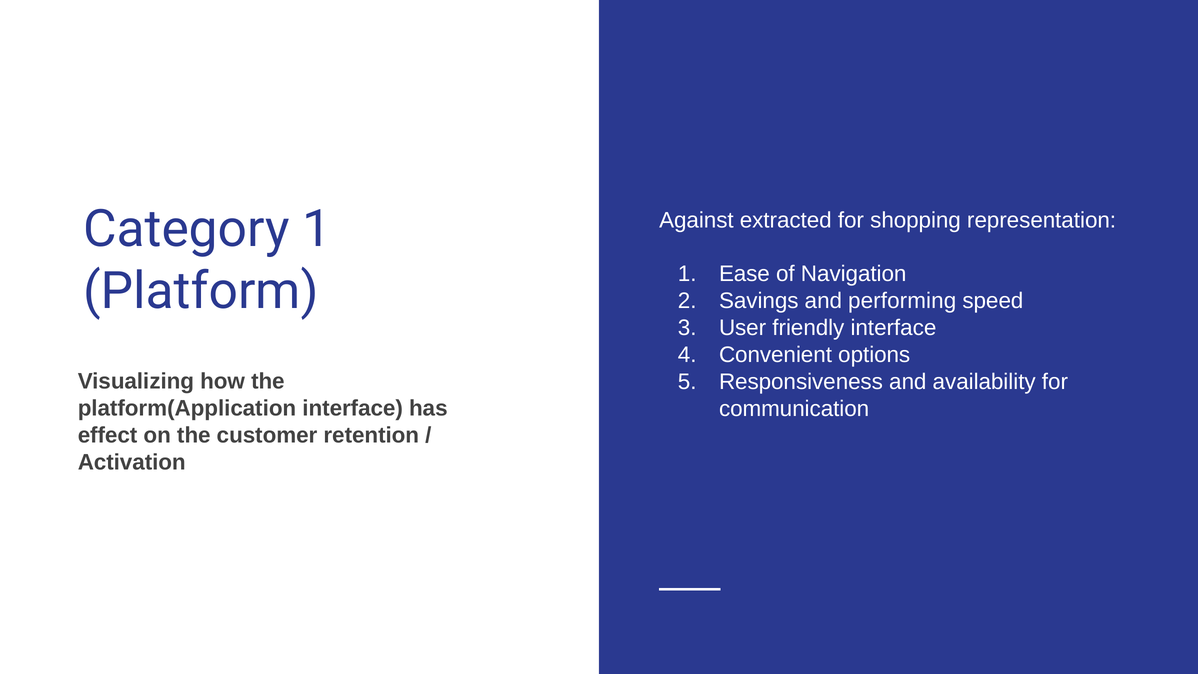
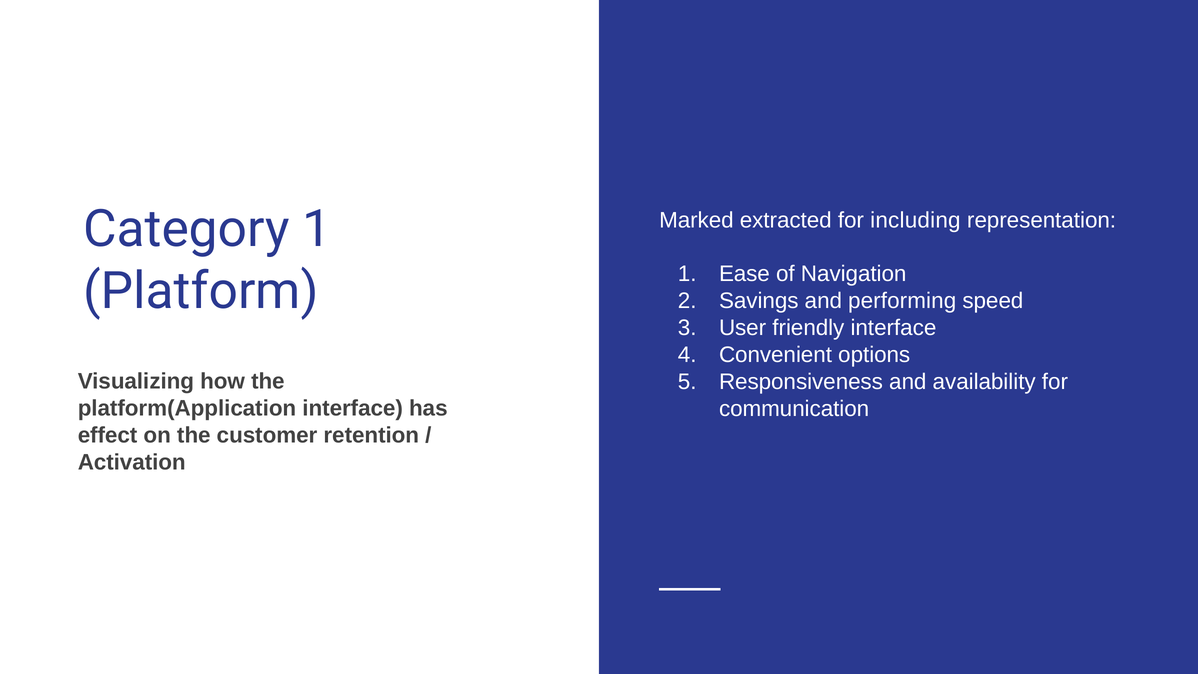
Against: Against -> Marked (696, 220)
shopping: shopping -> including (915, 220)
